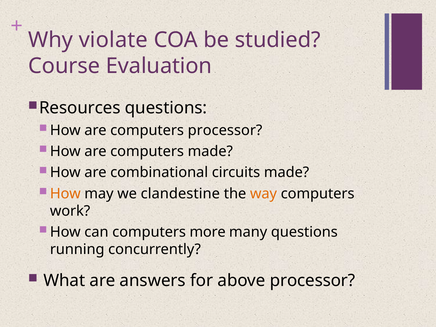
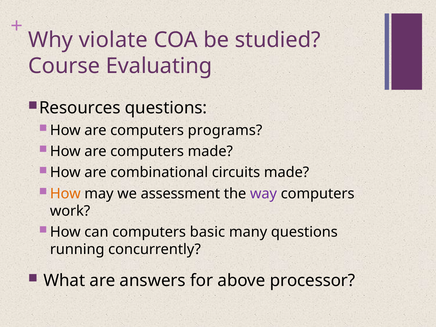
Evaluation: Evaluation -> Evaluating (159, 66)
computers processor: processor -> programs (225, 130)
clandestine: clandestine -> assessment (180, 194)
way colour: orange -> purple (264, 194)
more: more -> basic (207, 232)
